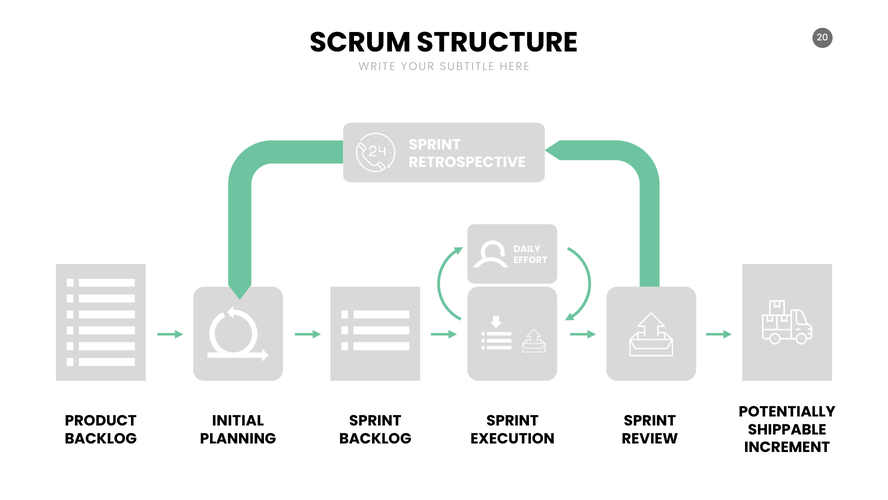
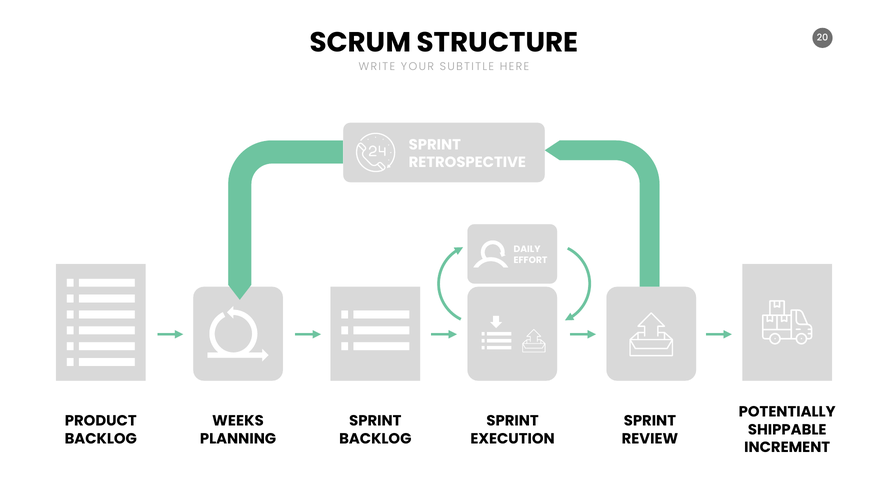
INITIAL: INITIAL -> WEEKS (238, 421)
